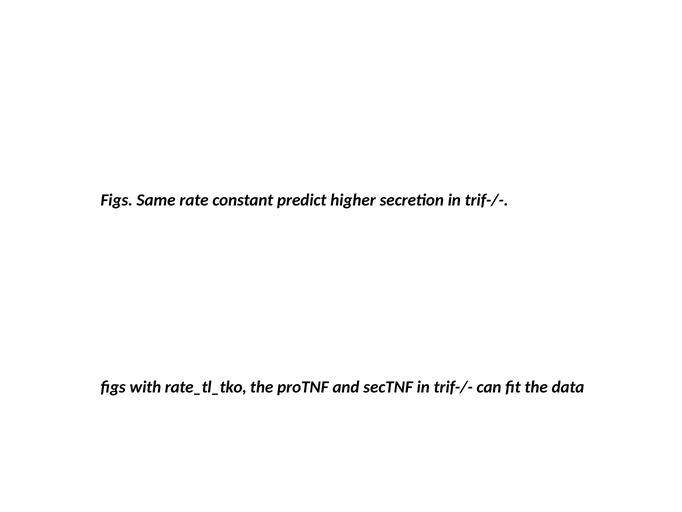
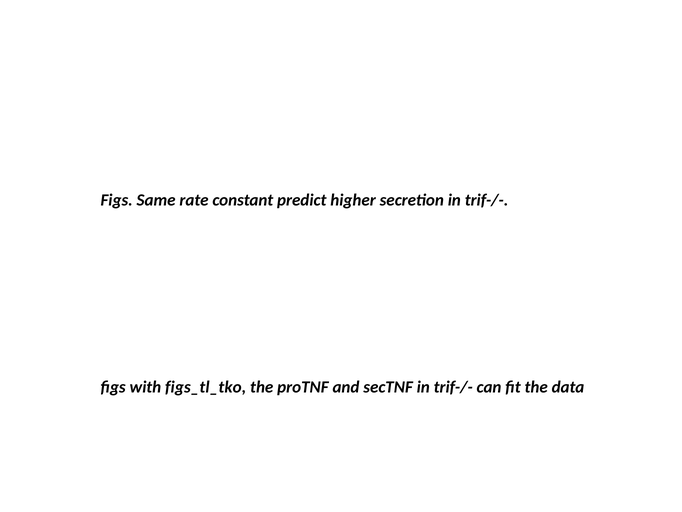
rate_tl_tko: rate_tl_tko -> figs_tl_tko (206, 387)
